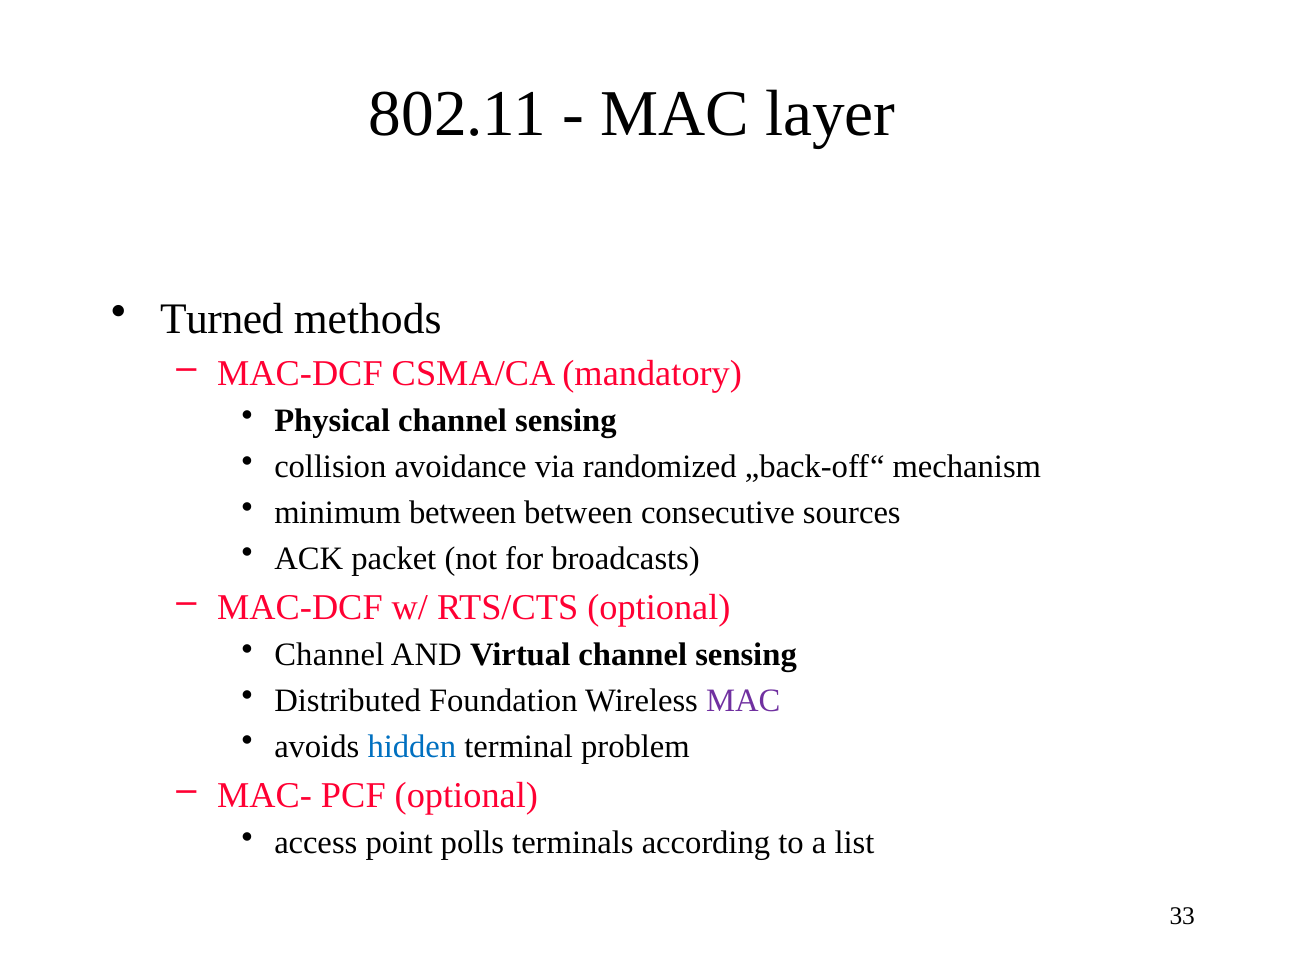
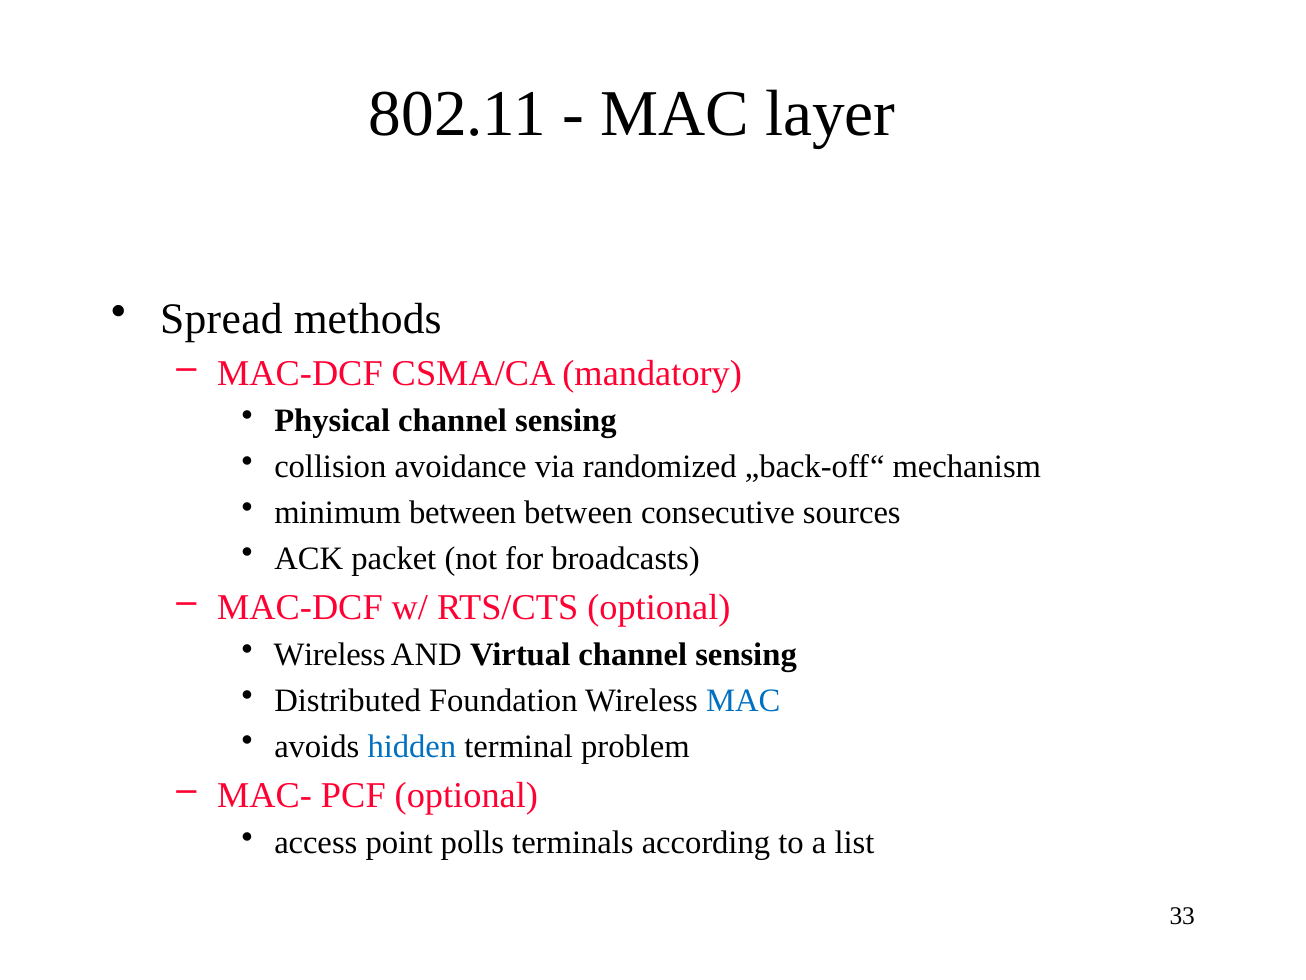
Turned: Turned -> Spread (221, 319)
Channel: Channel -> Wireless (330, 655)
MAC colour: purple -> blue (743, 700)
